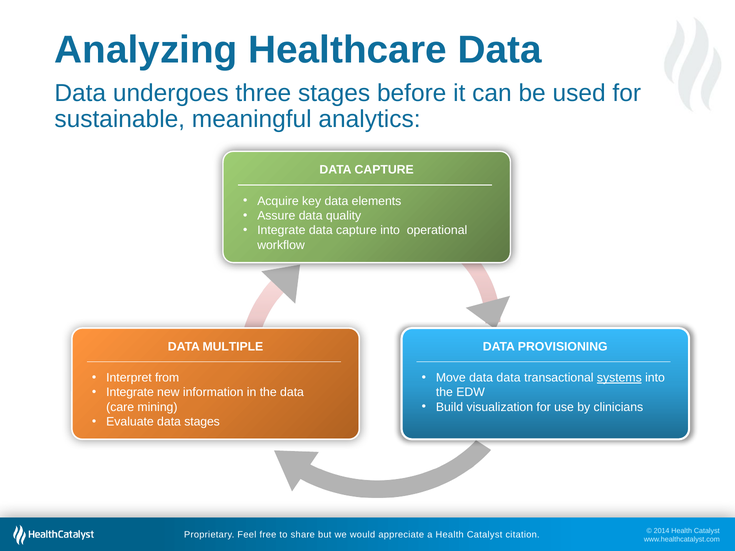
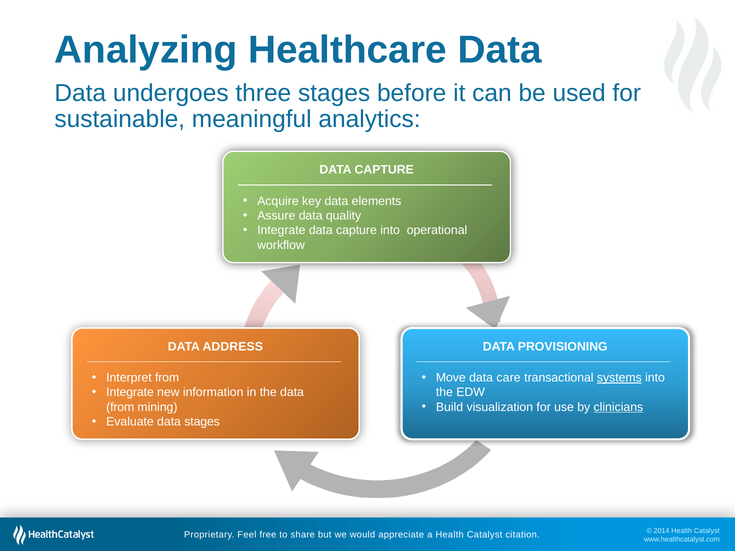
MULTIPLE: MULTIPLE -> ADDRESS (233, 347)
Move data data: data -> care (509, 378)
clinicians underline: none -> present (618, 407)
care: care -> from (120, 407)
